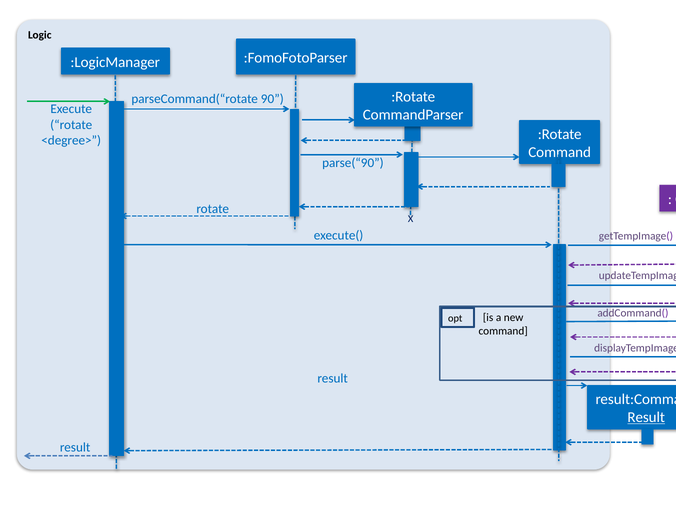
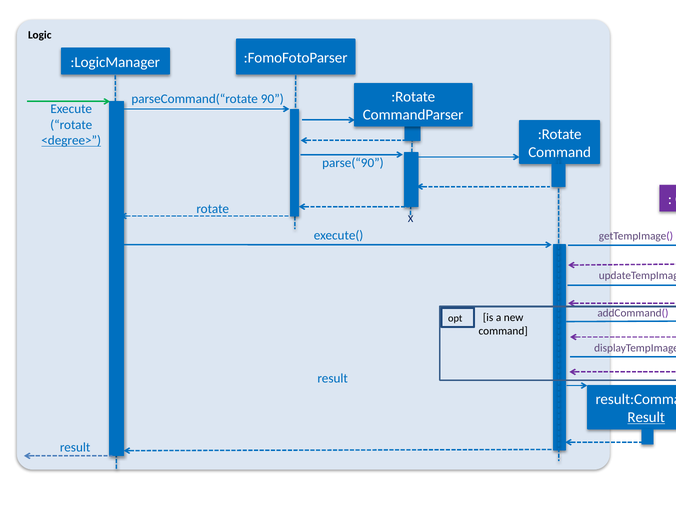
<degree> underline: none -> present (71, 141)
